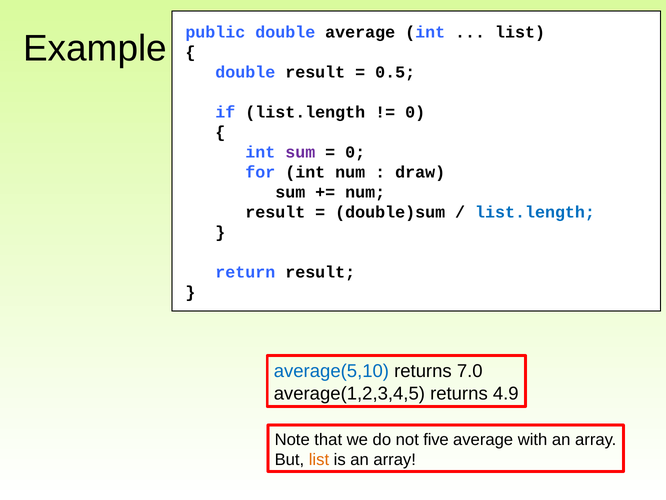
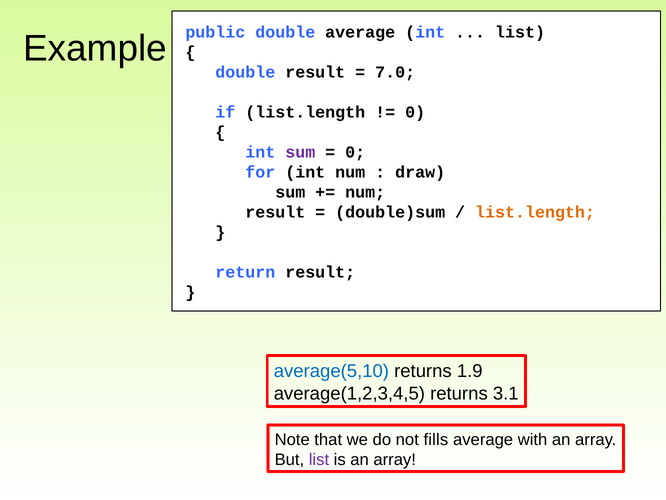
0.5: 0.5 -> 7.0 (395, 72)
list.length colour: blue -> orange (535, 212)
7.0: 7.0 -> 1.9 (470, 371)
4.9: 4.9 -> 3.1 (506, 393)
five: five -> fills (436, 439)
list colour: orange -> purple (319, 459)
